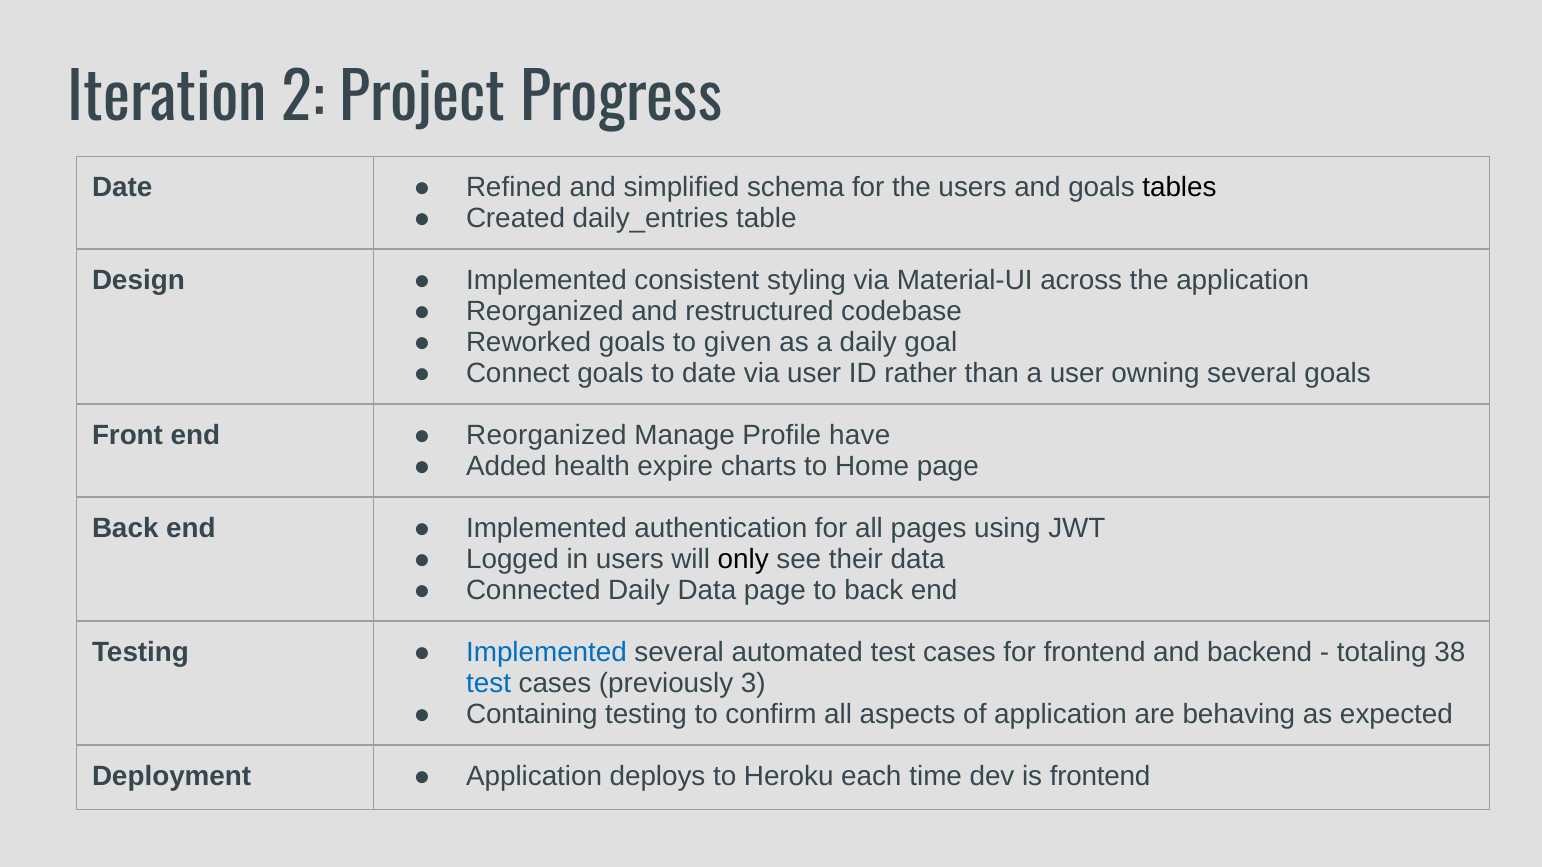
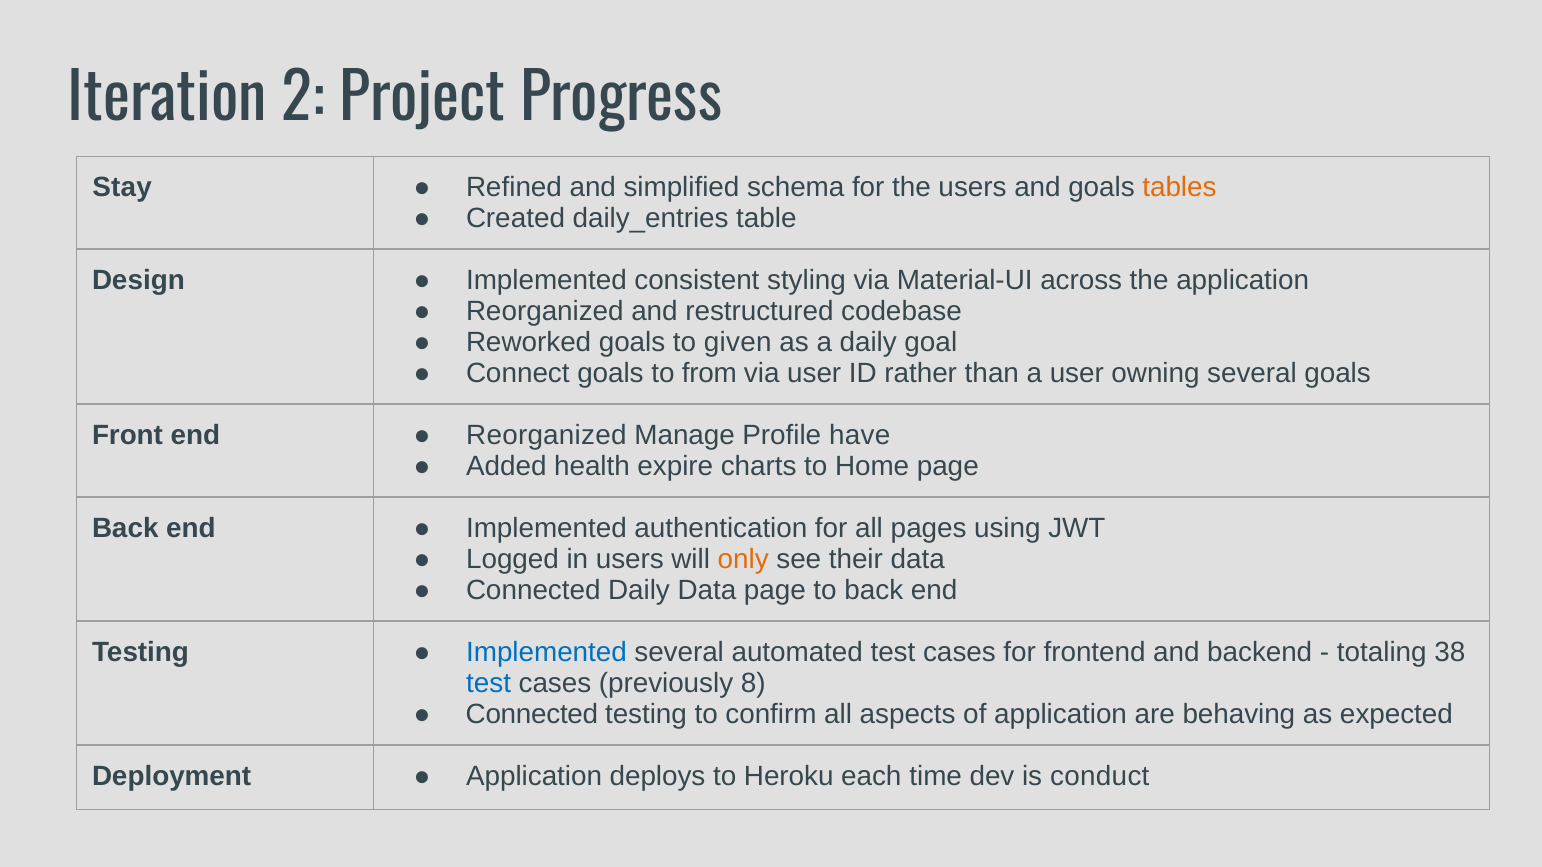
Date: Date -> Stay (122, 188)
tables colour: black -> orange (1179, 188)
to date: date -> from (709, 374)
only colour: black -> orange (743, 560)
3: 3 -> 8 (753, 684)
Containing: Containing -> Connected (532, 715)
is frontend: frontend -> conduct (1100, 777)
